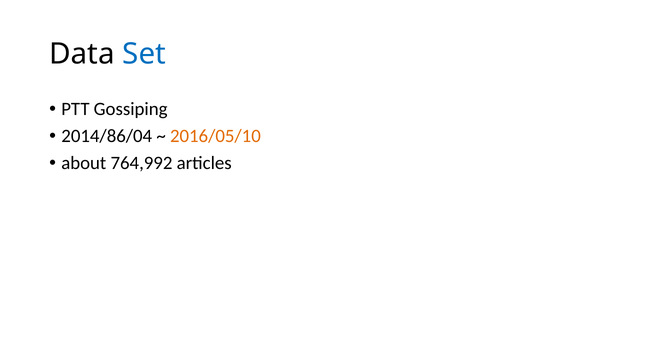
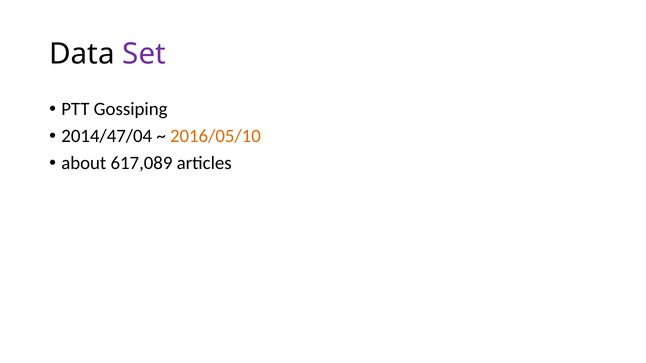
Set colour: blue -> purple (144, 54)
2014/86/04: 2014/86/04 -> 2014/47/04 (107, 136)
764,992: 764,992 -> 617,089 (141, 163)
